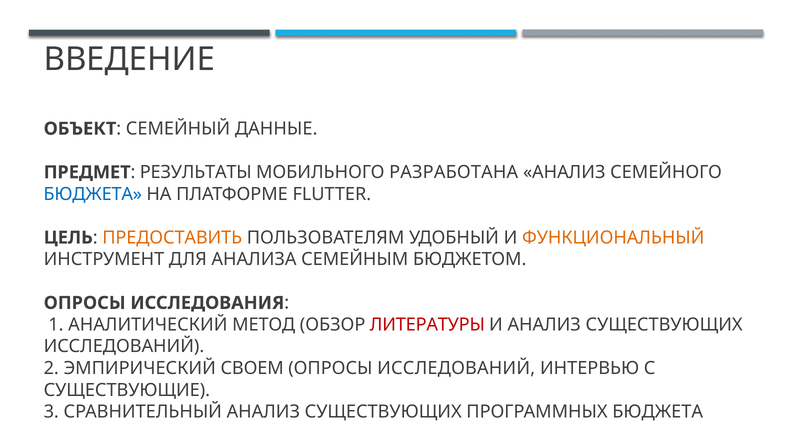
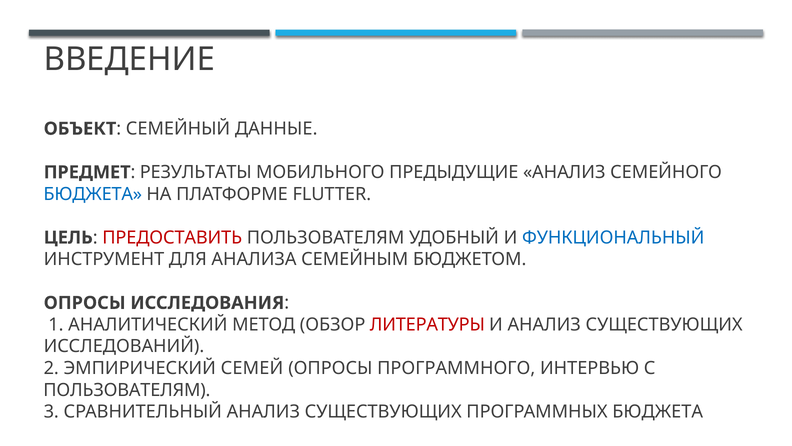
РАЗРАБОТАНА: РАЗРАБОТАНА -> ПРЕДЫДУЩИЕ (454, 172)
ПРЕДОСТАВИТЬ colour: orange -> red (172, 237)
ФУНКЦИОНАЛЬНЫЙ colour: orange -> blue (613, 237)
СВОЕМ: СВОЕМ -> СЕМЕЙ (252, 368)
ОПРОСЫ ИССЛЕДОВАНИЙ: ИССЛЕДОВАНИЙ -> ПРОГРАММНОГО (456, 368)
СУЩЕСТВУЮЩИЕ: СУЩЕСТВУЮЩИЕ -> ПОЛЬЗОВАТЕЛЯМ (127, 390)
